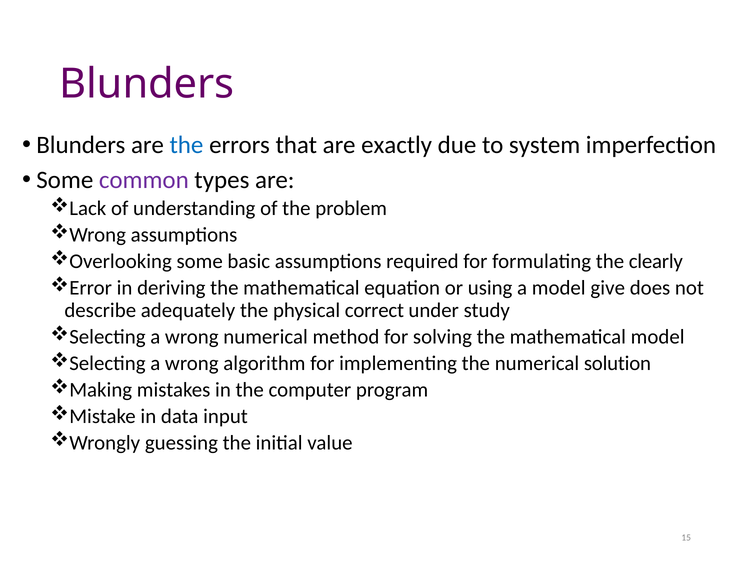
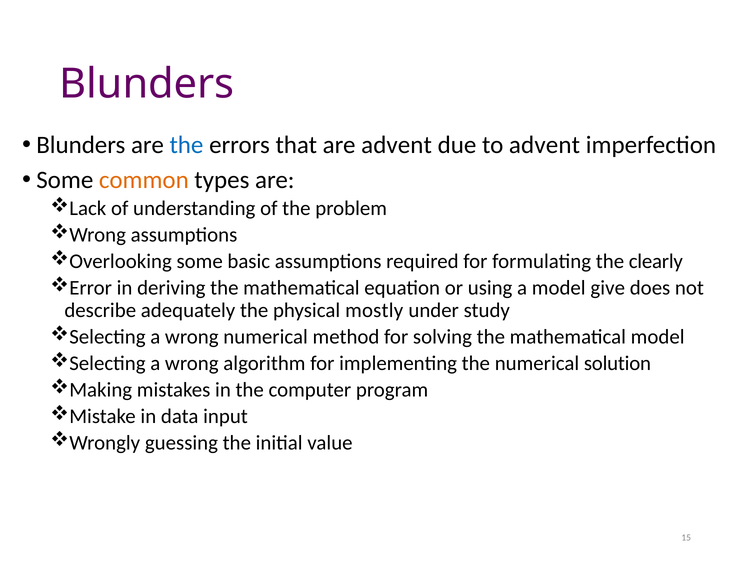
are exactly: exactly -> advent (397, 145)
to system: system -> advent (545, 145)
common colour: purple -> orange (144, 180)
correct: correct -> mostly (374, 310)
